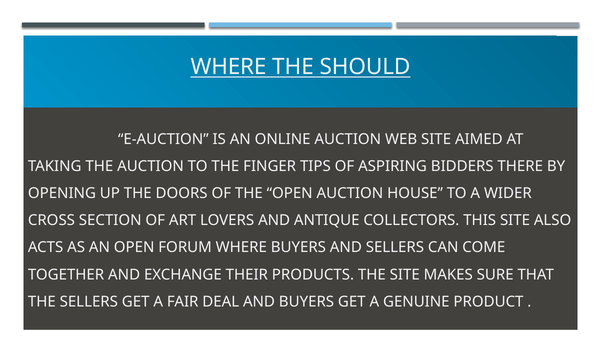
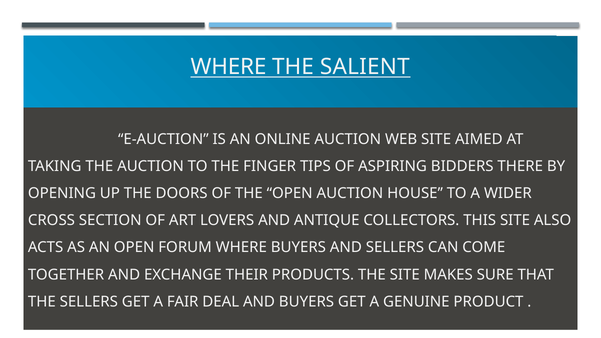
SHOULD: SHOULD -> SALIENT (365, 67)
